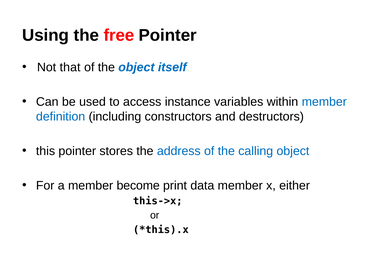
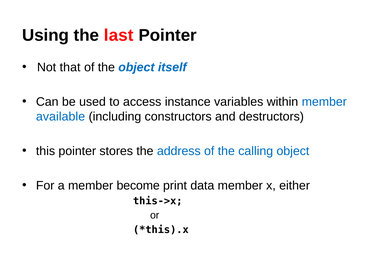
free: free -> last (119, 35)
definition: definition -> available (61, 116)
